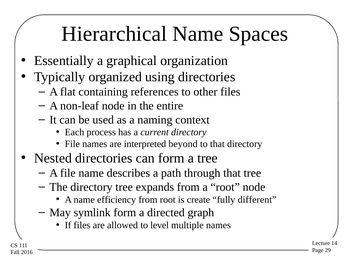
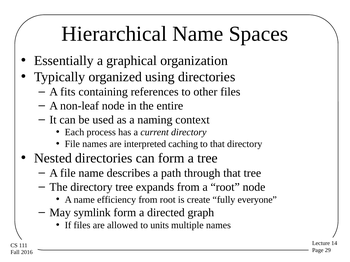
flat: flat -> fits (68, 92)
beyond: beyond -> caching (183, 144)
different: different -> everyone (257, 200)
level: level -> units (160, 226)
